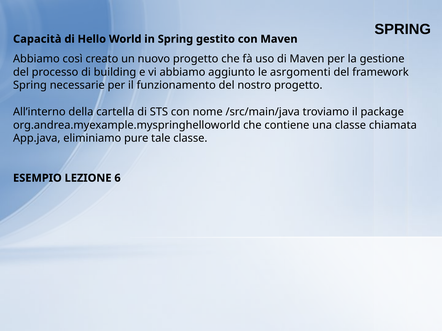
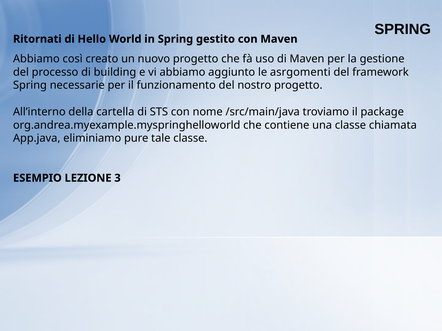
Capacità: Capacità -> Ritornati (37, 39)
6: 6 -> 3 (118, 178)
